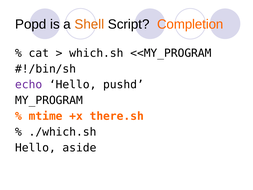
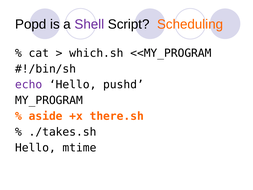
Shell colour: orange -> purple (89, 24)
Completion: Completion -> Scheduling (190, 24)
mtime: mtime -> aside (46, 116)
./which.sh: ./which.sh -> ./takes.sh (63, 132)
aside: aside -> mtime (79, 148)
